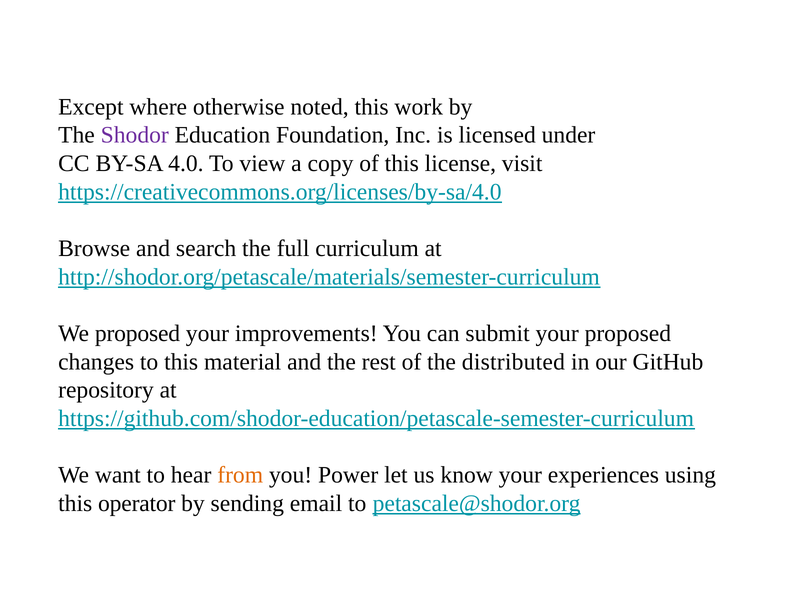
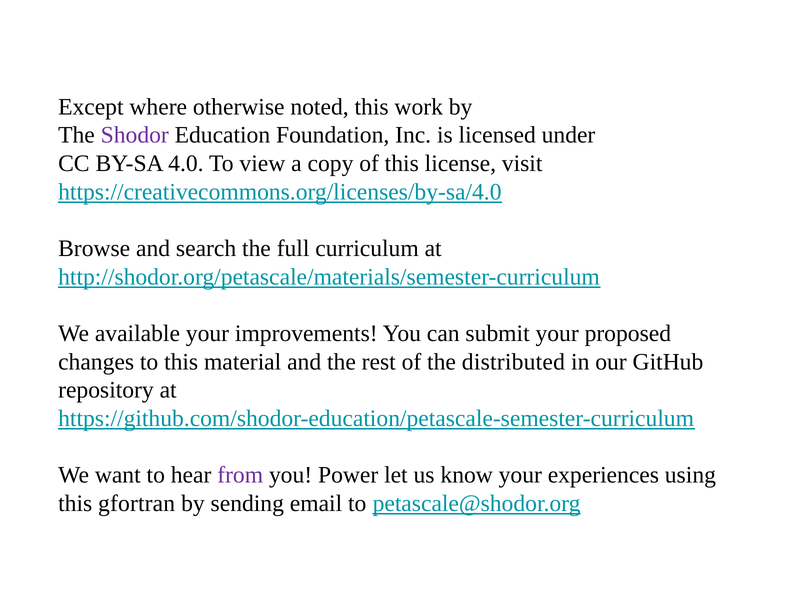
We proposed: proposed -> available (137, 333)
from colour: orange -> purple (240, 475)
operator: operator -> gfortran (137, 503)
